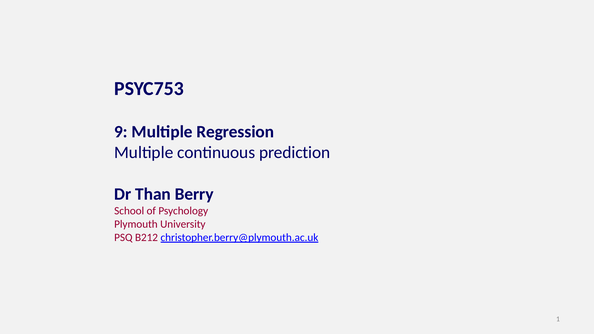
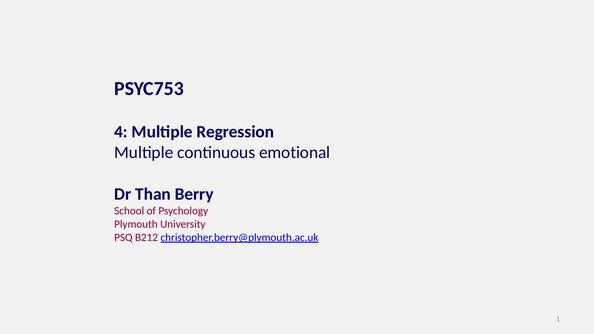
9: 9 -> 4 (121, 132)
prediction: prediction -> emotional (295, 153)
